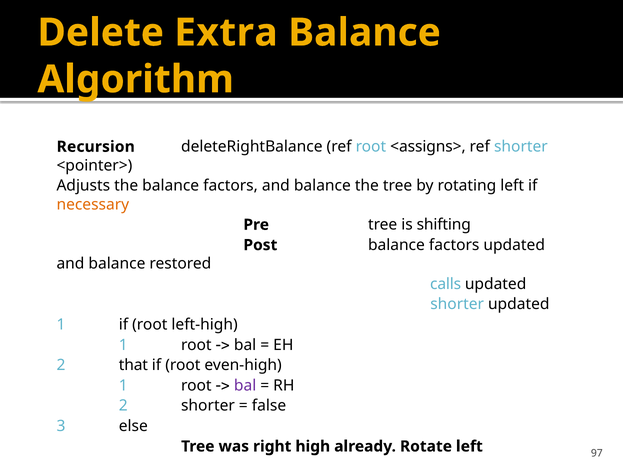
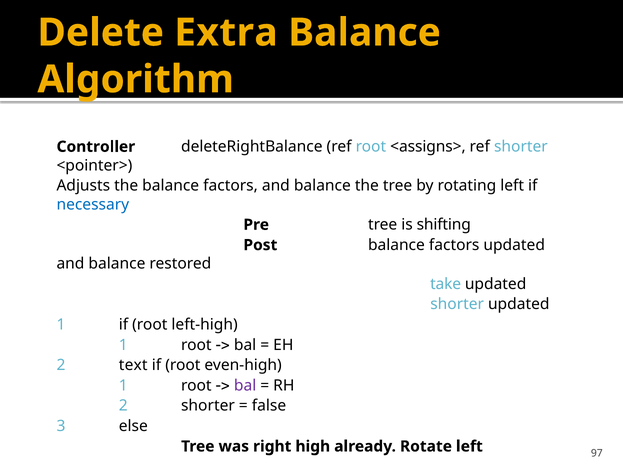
Recursion: Recursion -> Controller (96, 146)
necessary colour: orange -> blue (93, 204)
calls: calls -> take (446, 284)
that: that -> text (133, 365)
